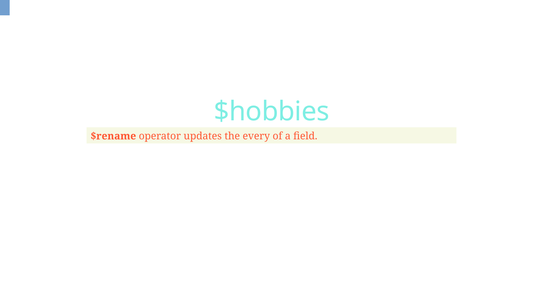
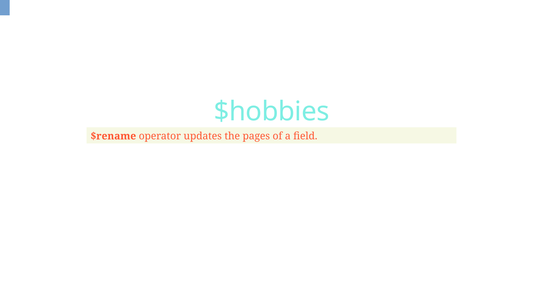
every: every -> pages (256, 136)
